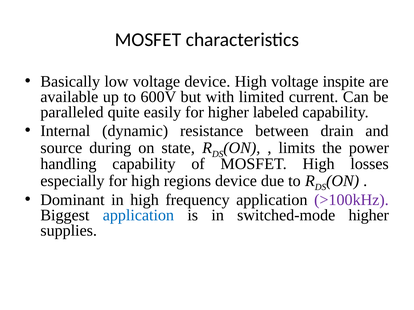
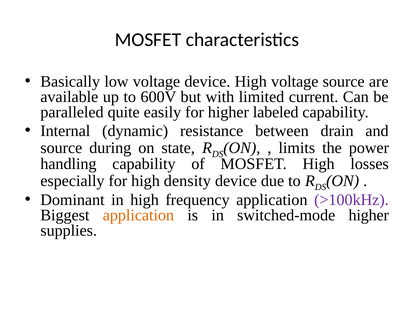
voltage inspite: inspite -> source (344, 82)
regions: regions -> density (187, 181)
application colour: blue -> orange (138, 216)
